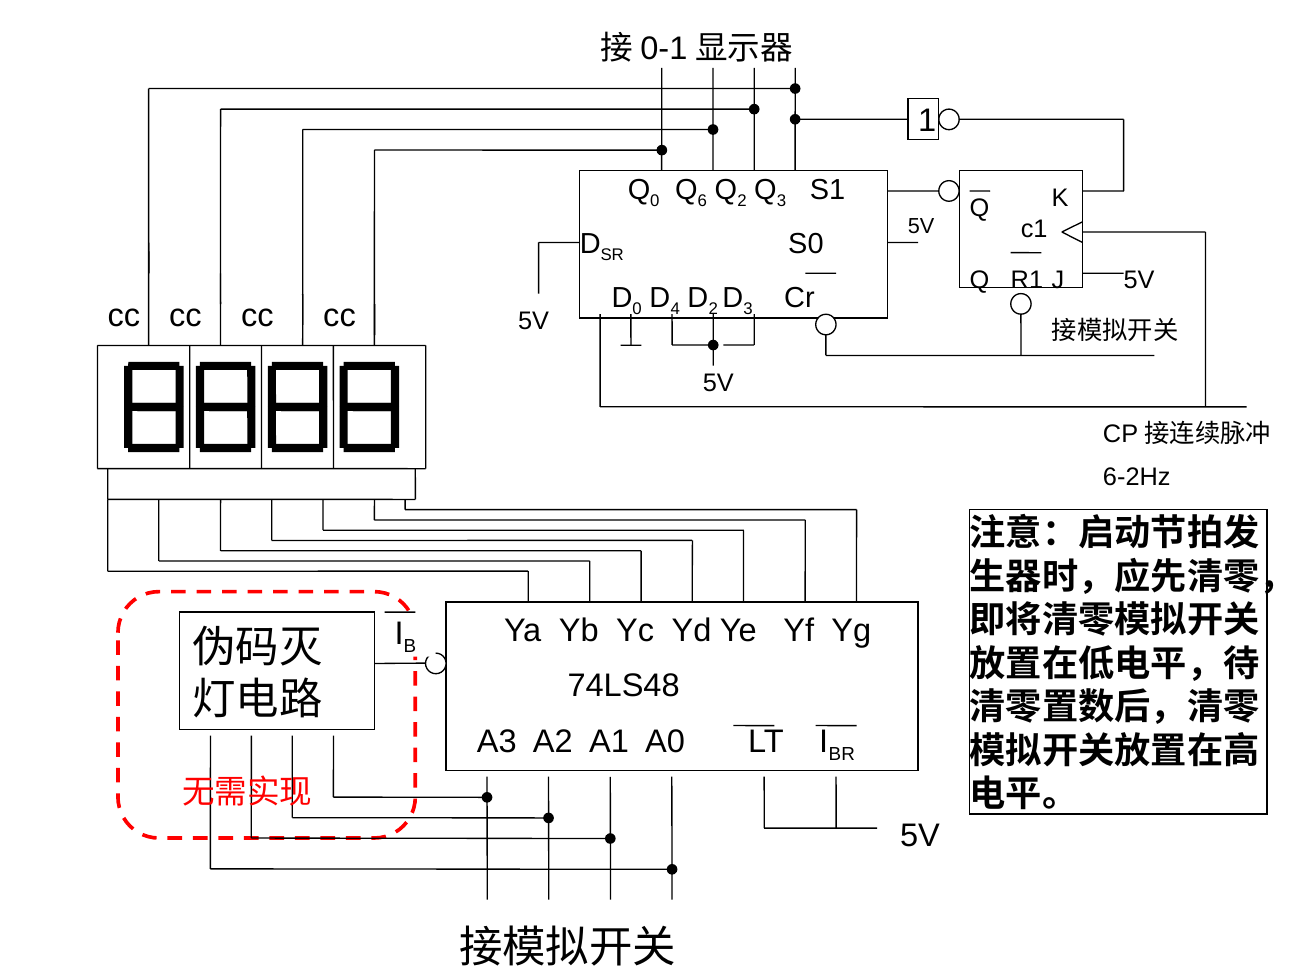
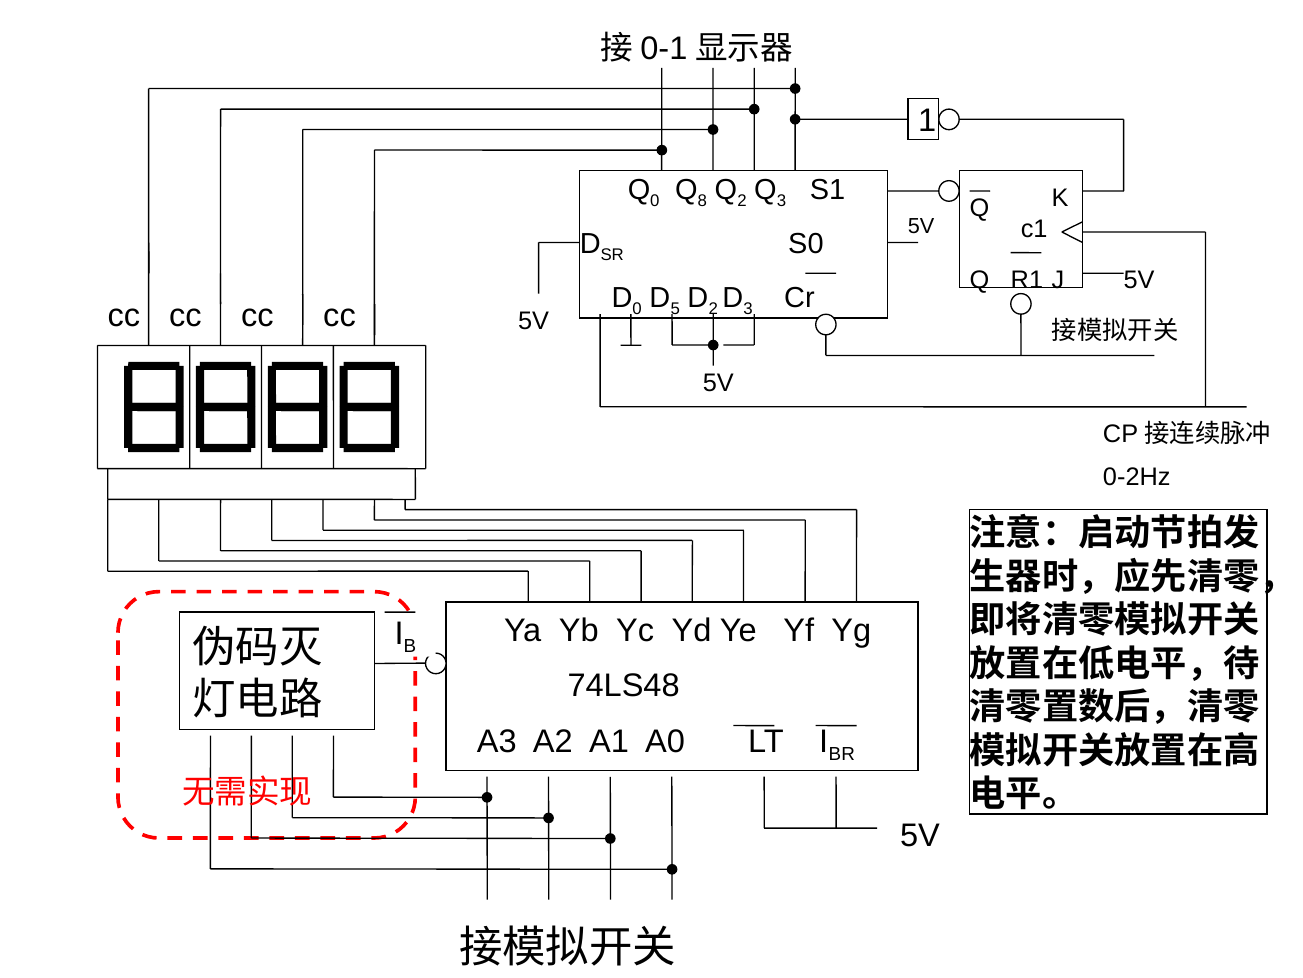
6: 6 -> 8 (702, 201)
4: 4 -> 5 (675, 309)
6-2Hz: 6-2Hz -> 0-2Hz (1137, 477)
